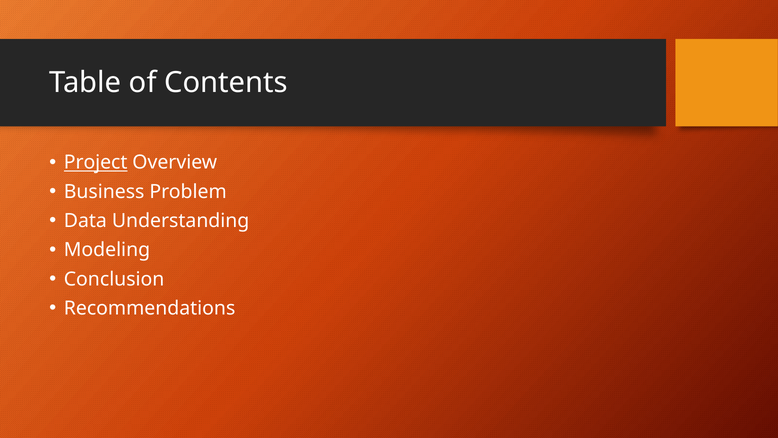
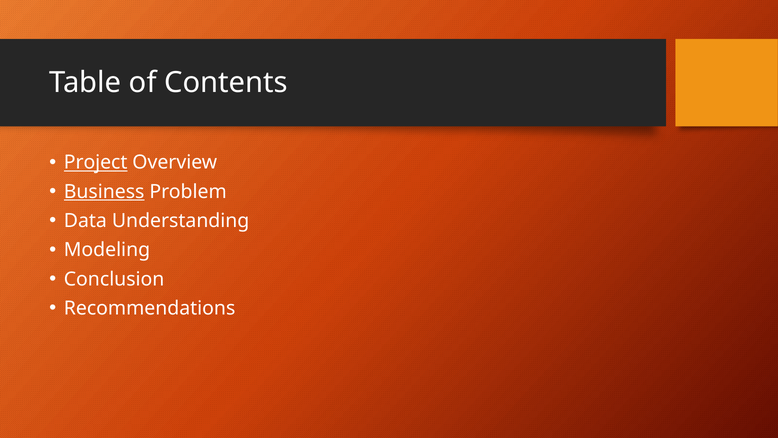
Business underline: none -> present (104, 192)
